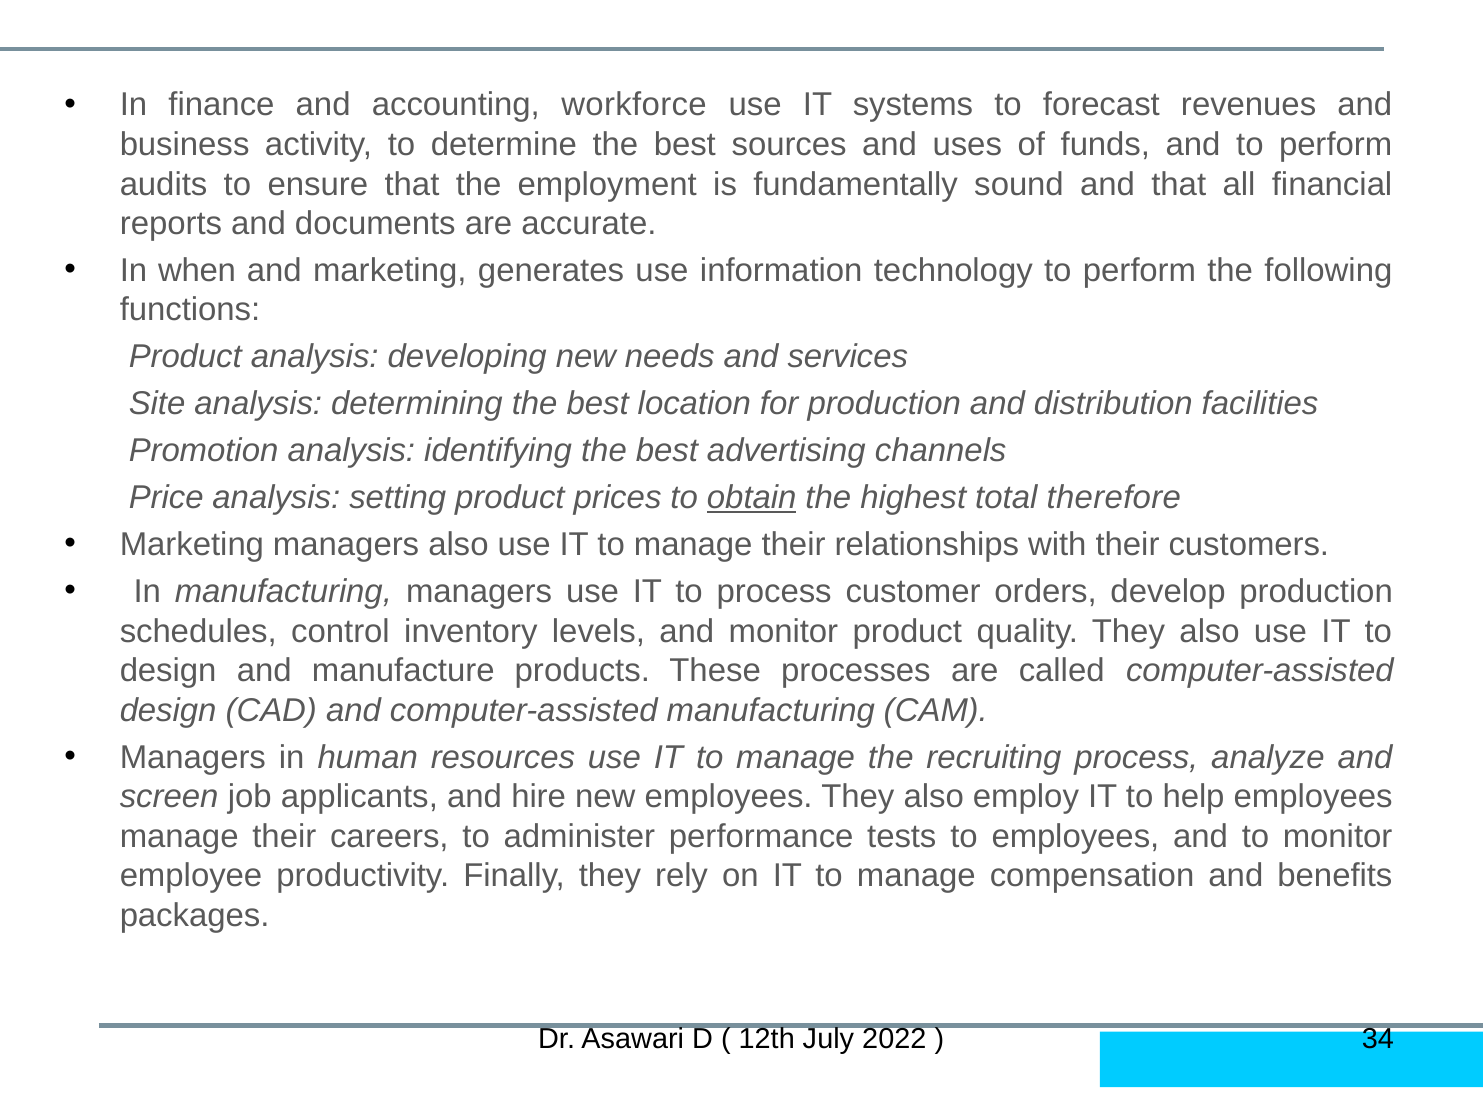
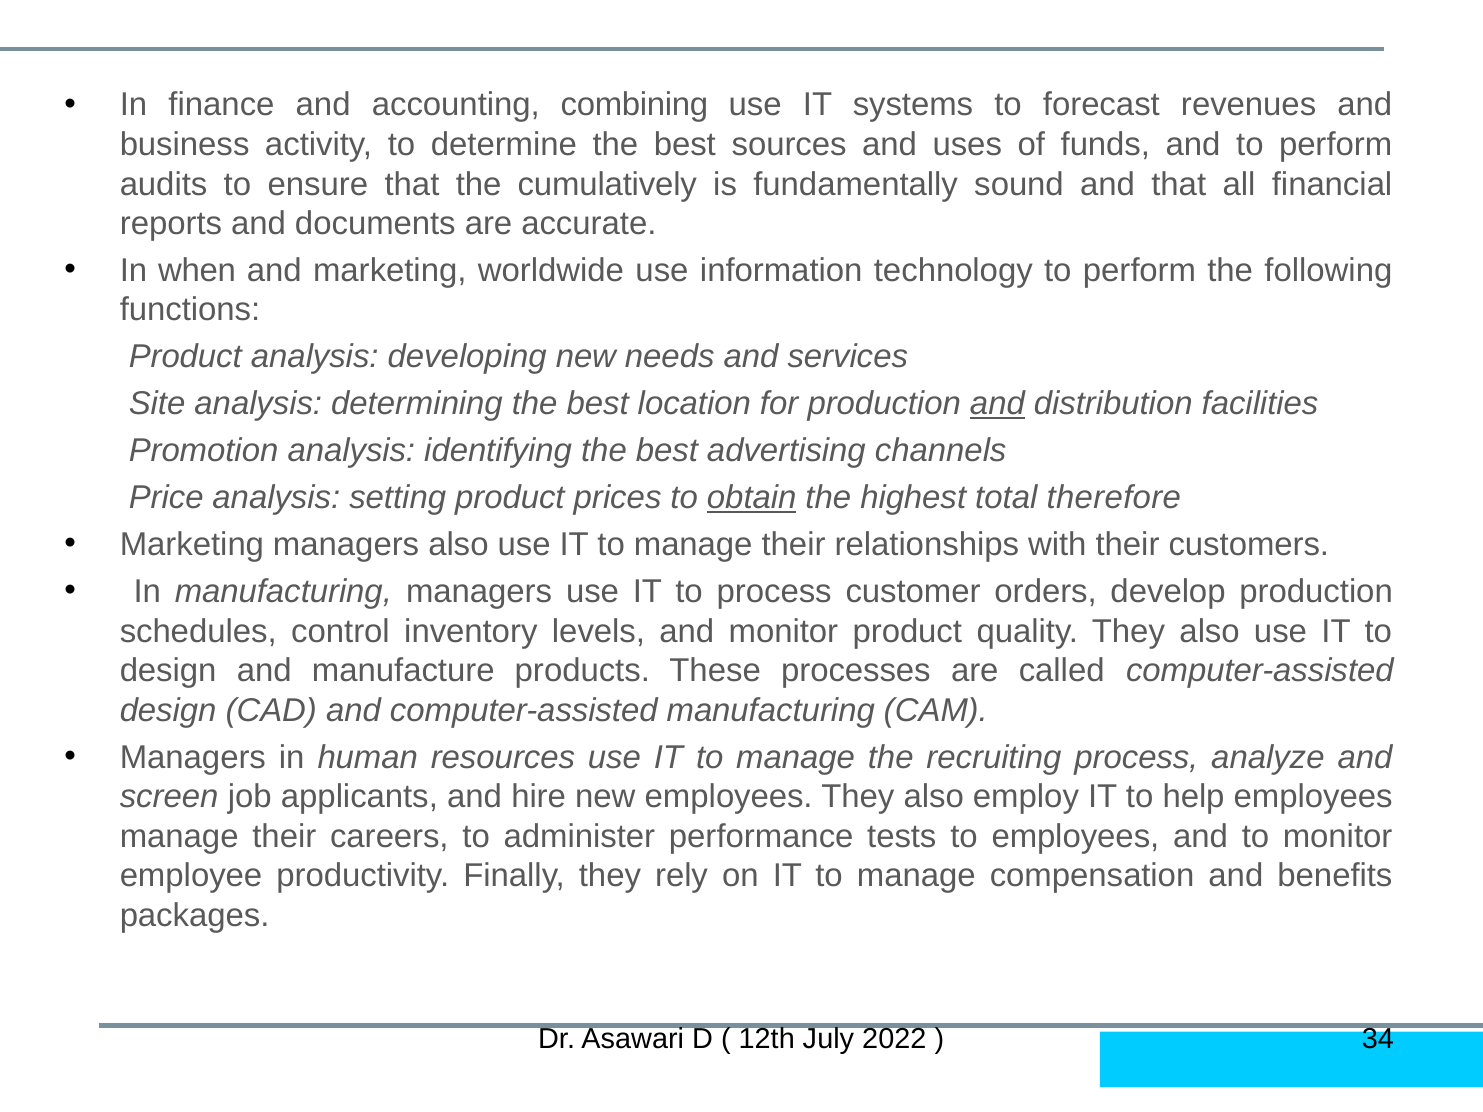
workforce: workforce -> combining (634, 105)
employment: employment -> cumulatively (607, 184)
generates: generates -> worldwide (551, 271)
and underline: none -> present (997, 404)
